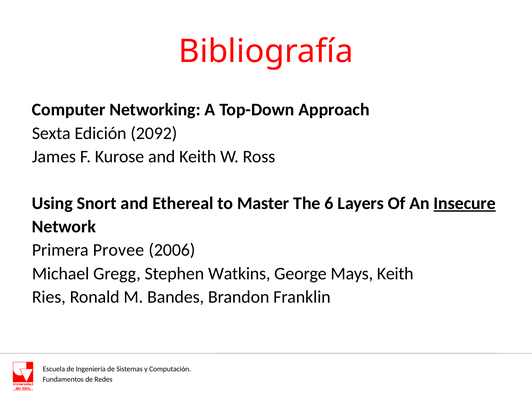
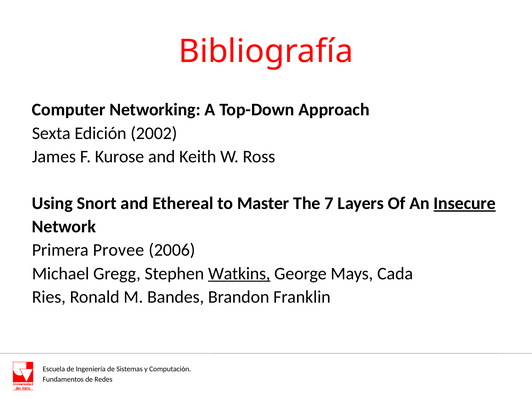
2092: 2092 -> 2002 (154, 133)
6: 6 -> 7 (329, 203)
Watkins underline: none -> present (239, 274)
Mays Keith: Keith -> Cada (395, 274)
